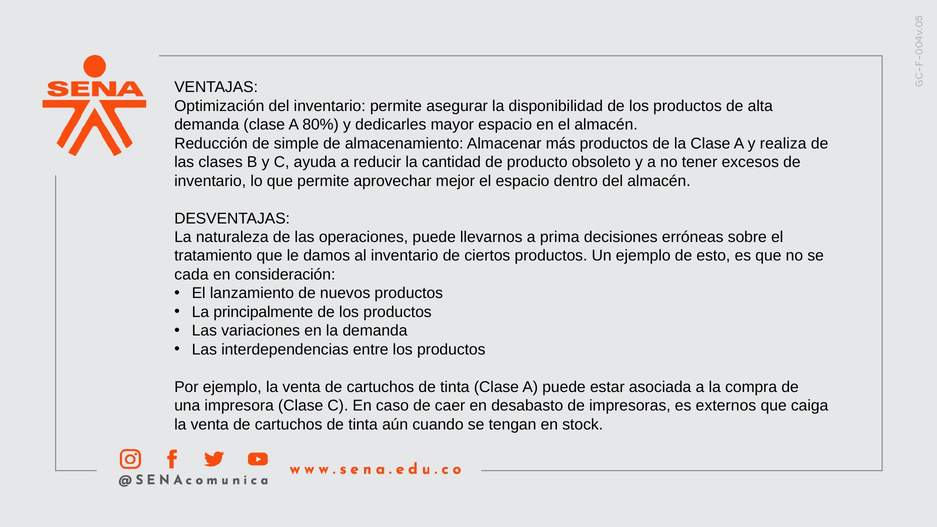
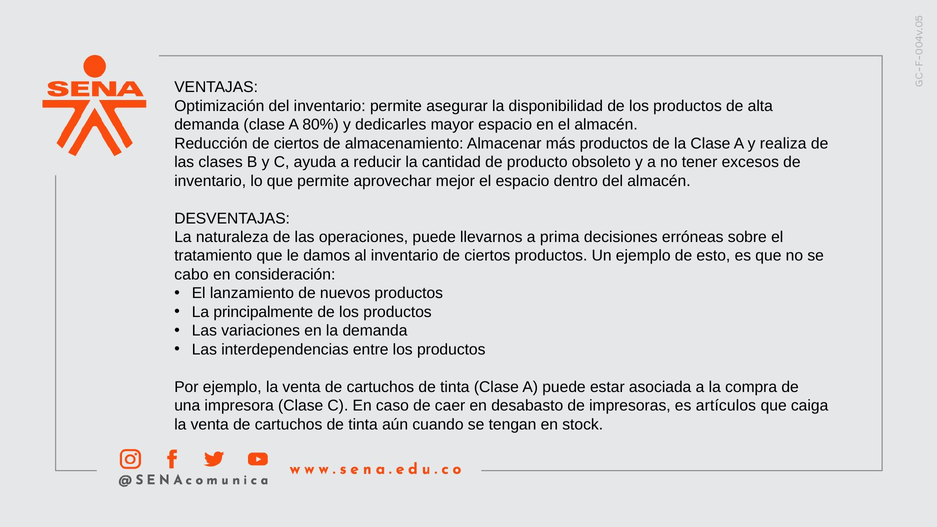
Reducción de simple: simple -> ciertos (296, 143)
cada: cada -> cabo (191, 275)
externos: externos -> artículos (726, 406)
